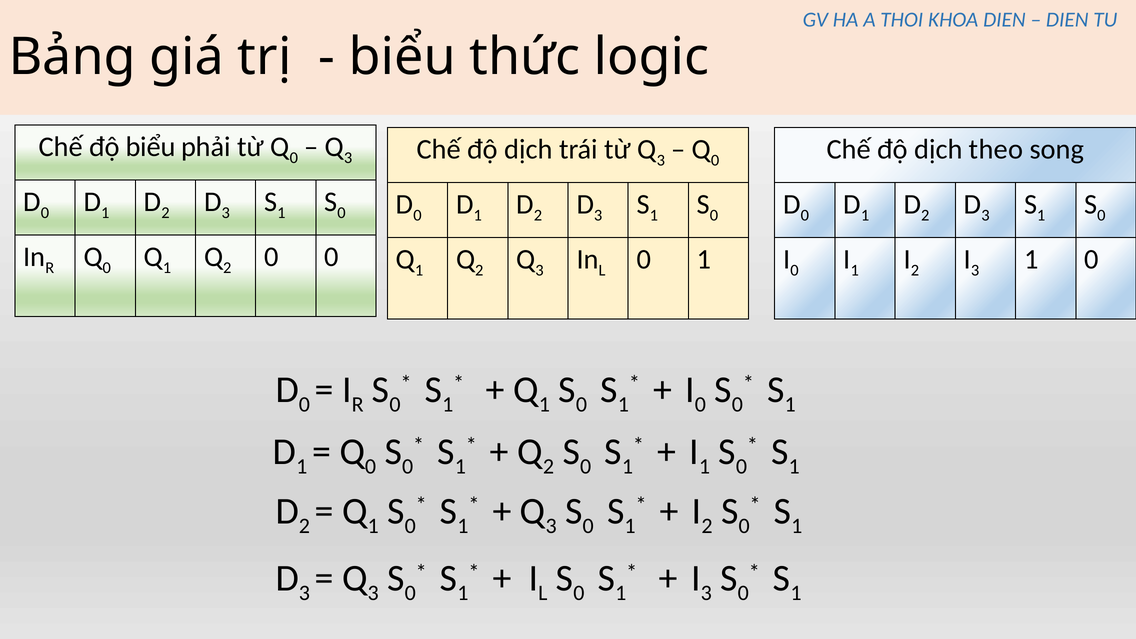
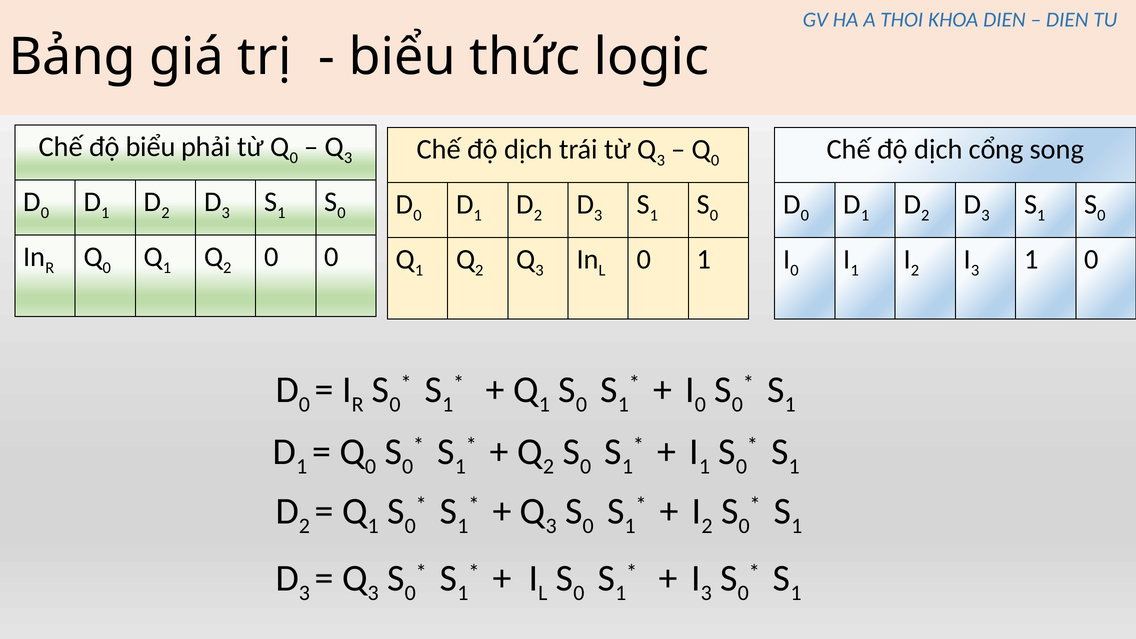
theo: theo -> cổng (996, 149)
